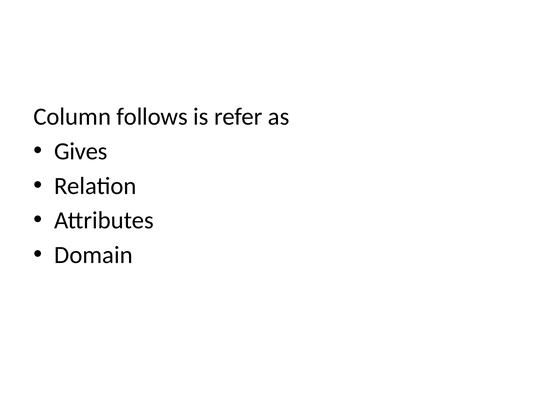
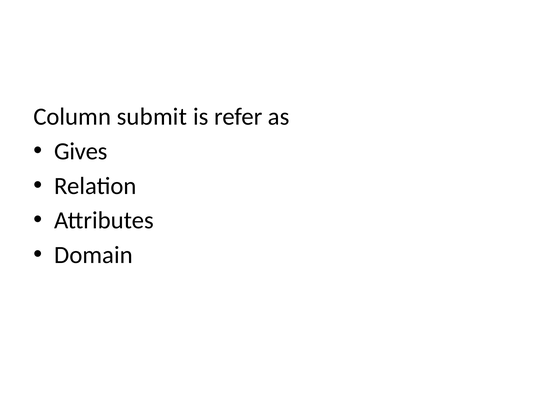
follows: follows -> submit (152, 117)
